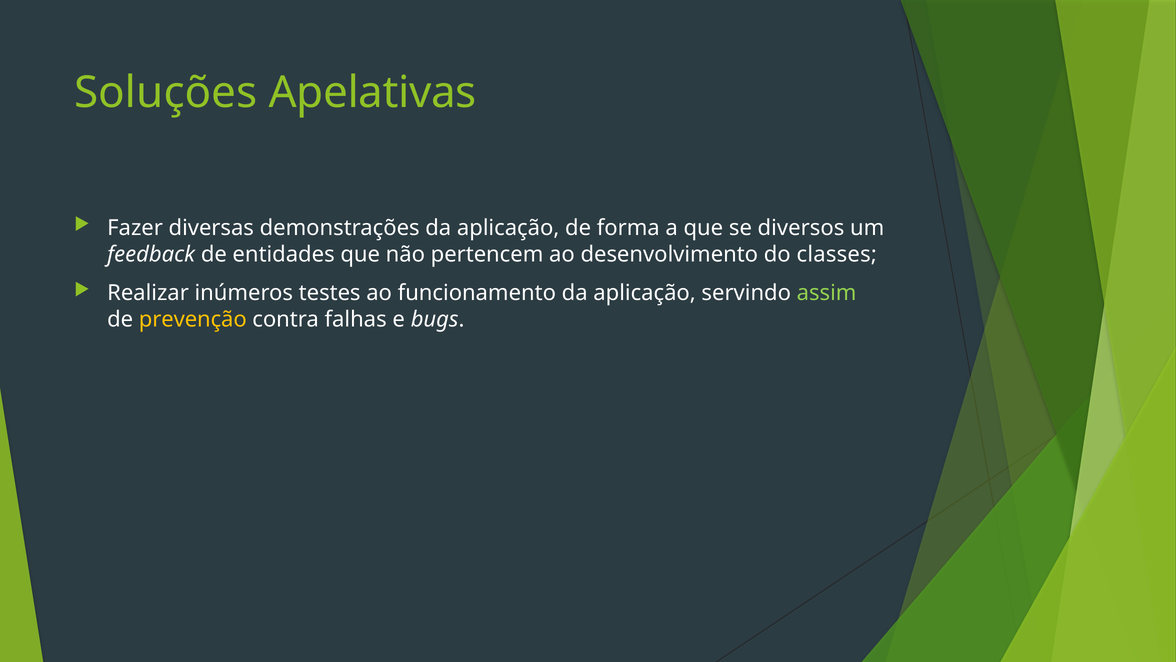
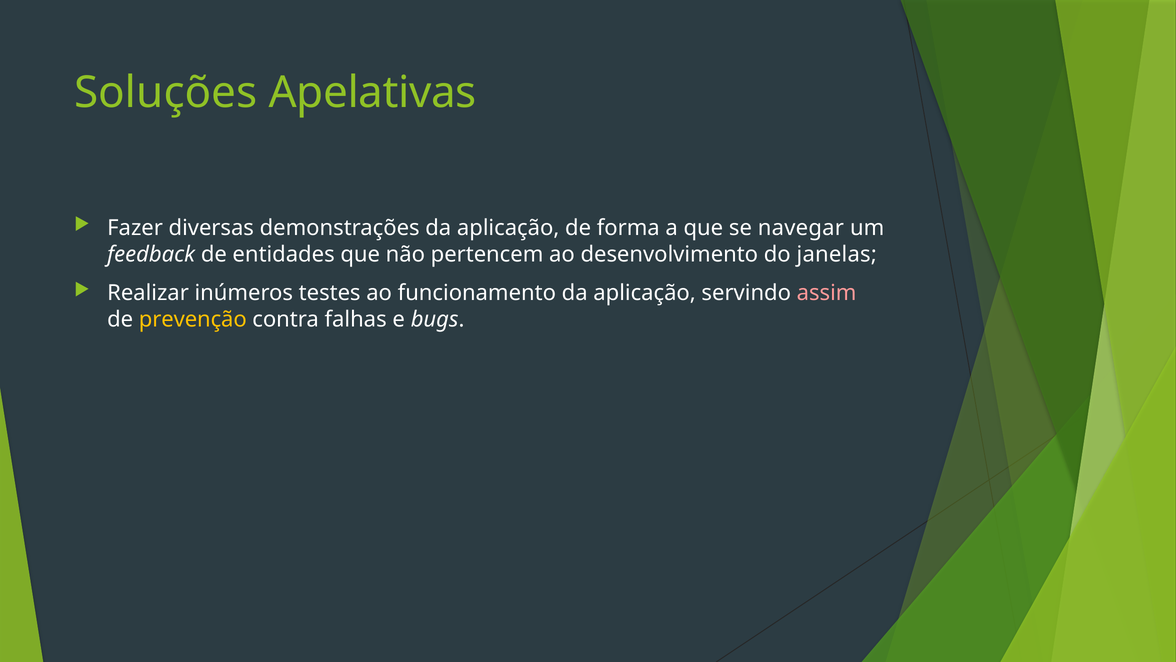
diversos: diversos -> navegar (801, 228)
classes: classes -> janelas (837, 254)
assim colour: light green -> pink (827, 293)
